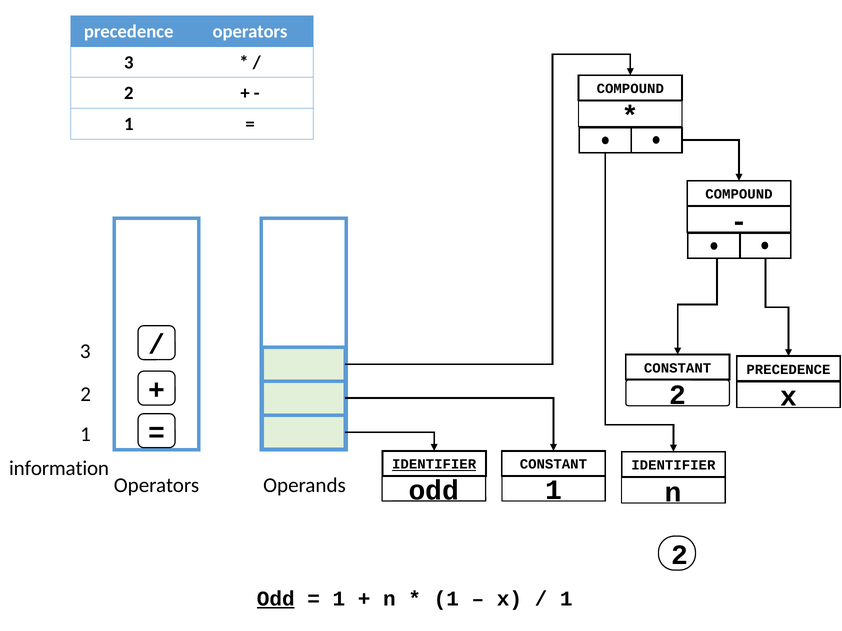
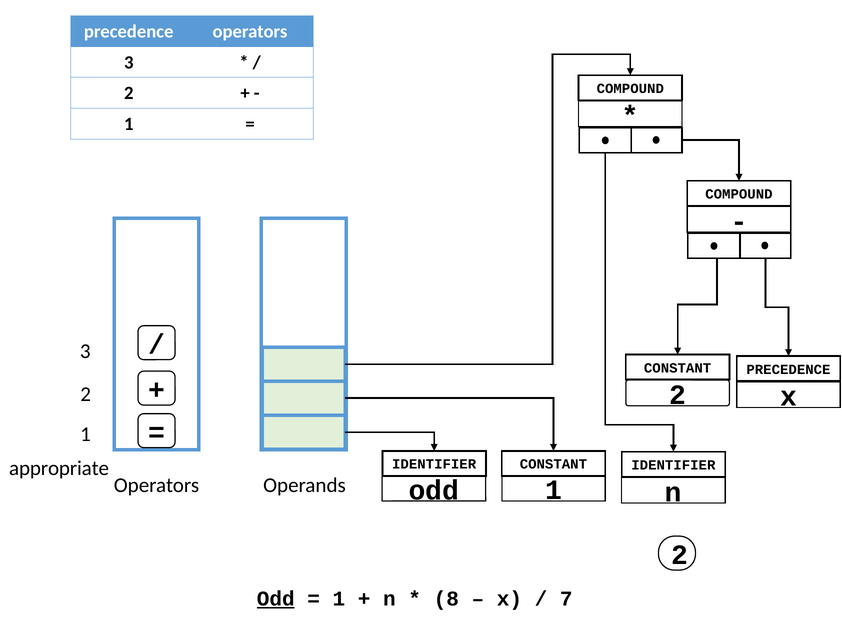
IDENTIFIER underline: present -> none (434, 465)
information: information -> appropriate (59, 469)
1: 1 -> 8 (446, 599)
1: 1 -> 7 (566, 599)
